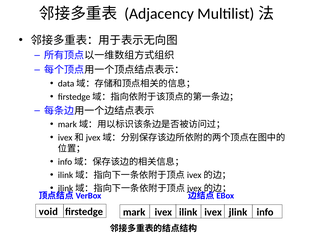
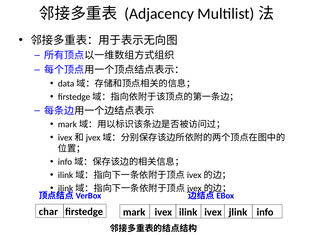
void: void -> char (48, 211)
